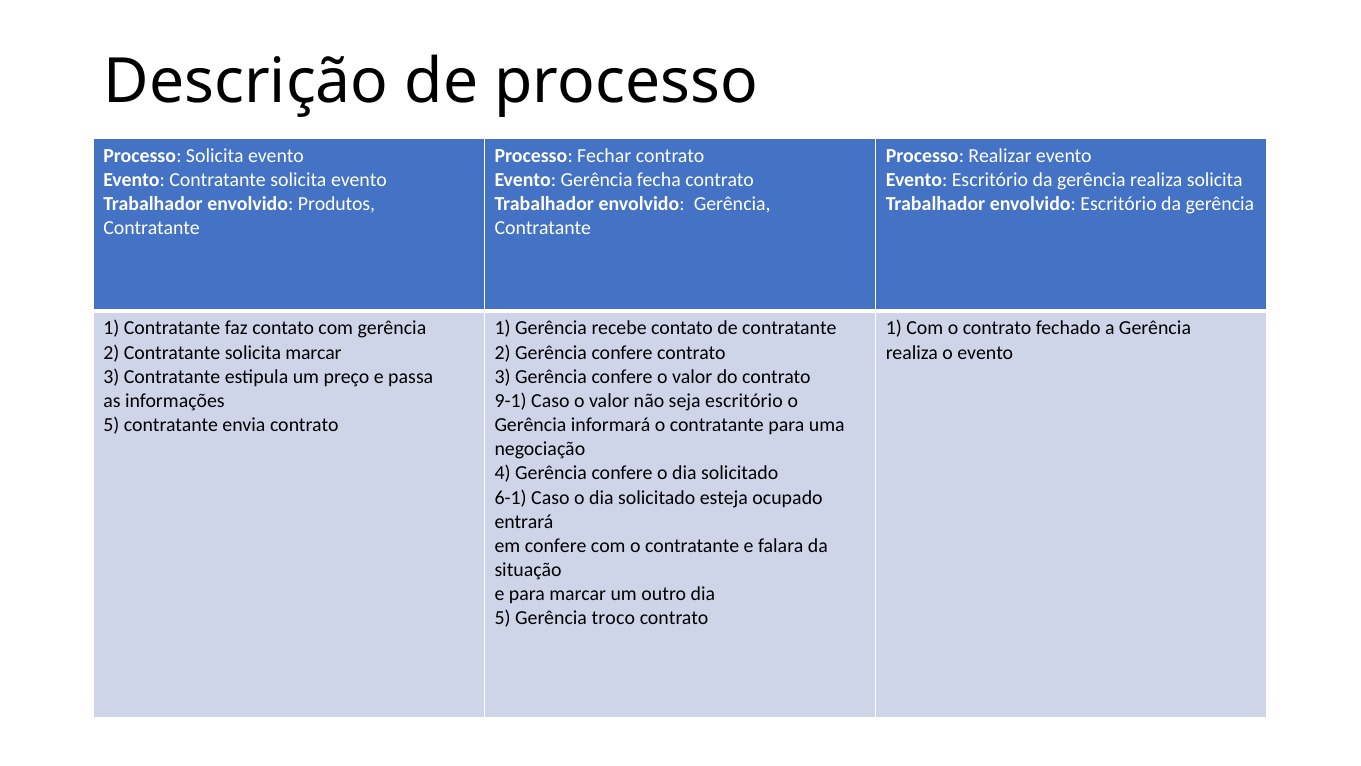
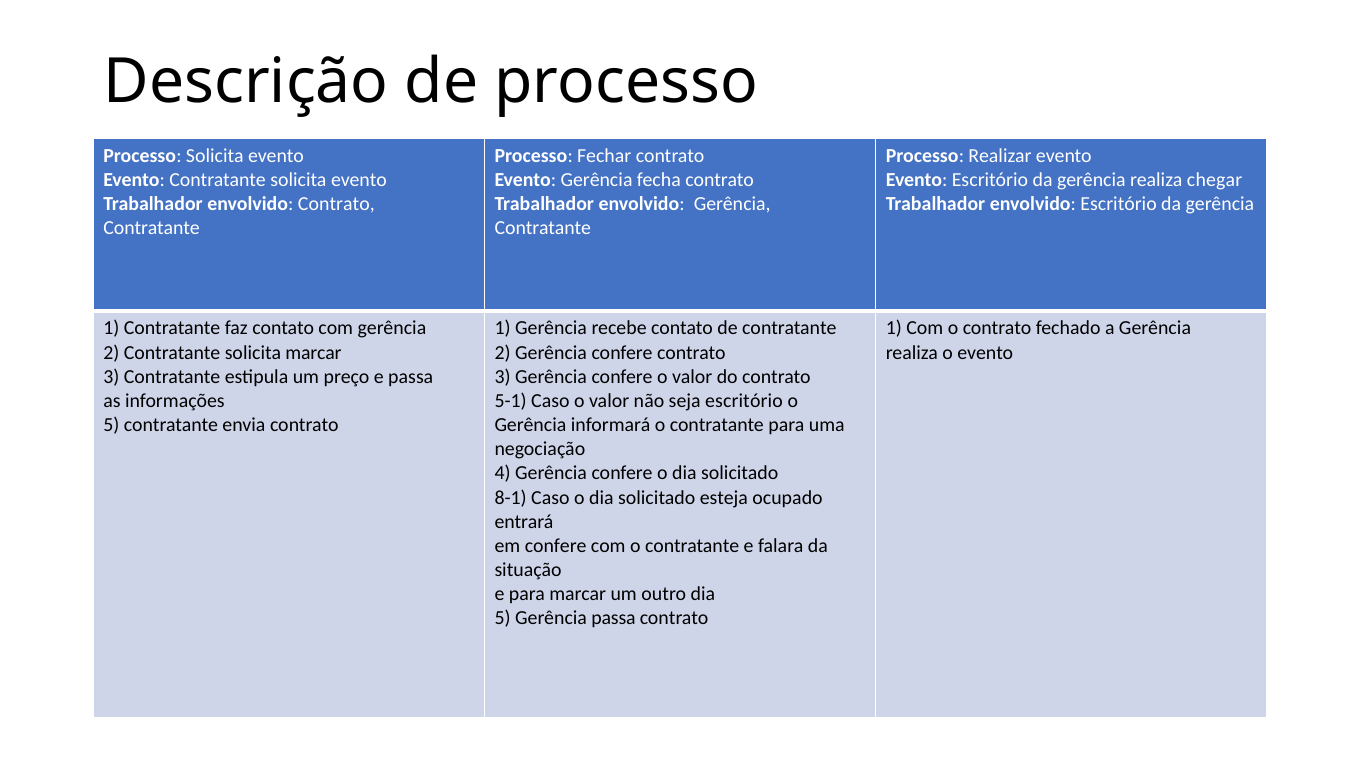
realiza solicita: solicita -> chegar (1215, 180)
envolvido Produtos: Produtos -> Contrato (336, 204)
9-1: 9-1 -> 5-1 (511, 401)
6-1: 6-1 -> 8-1 (511, 497)
Gerência troco: troco -> passa (613, 618)
